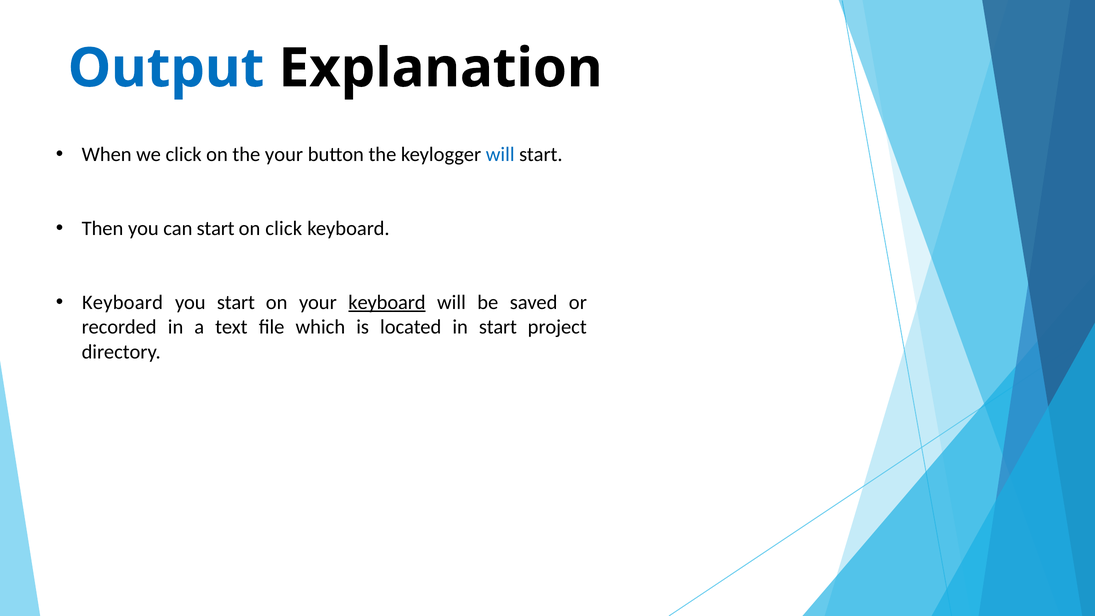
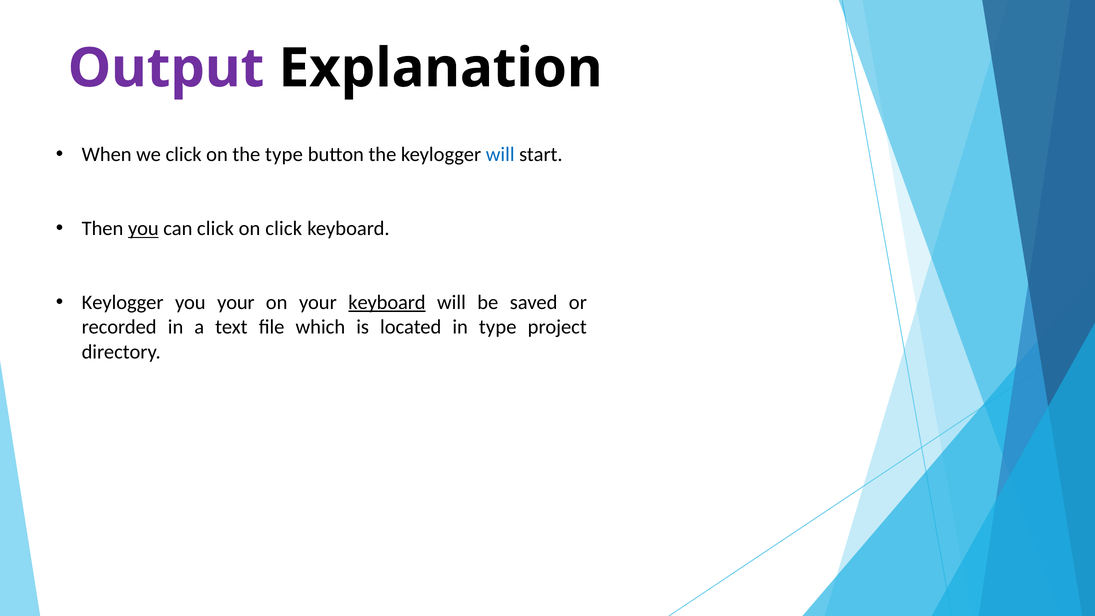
Output colour: blue -> purple (166, 68)
the your: your -> type (284, 155)
you underline: none -> present (143, 229)
can start: start -> click (215, 229)
Keyboard: Keyboard -> Keylogger (123, 302)
you start: start -> your (236, 302)
in start: start -> type (498, 327)
